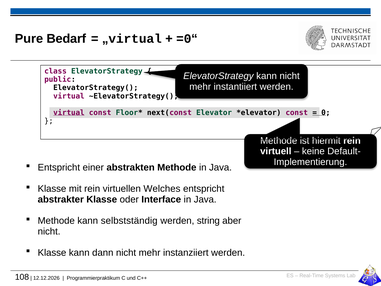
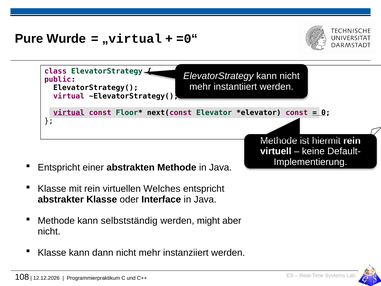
Bedarf: Bedarf -> Wurde (66, 39)
string: string -> might (208, 221)
